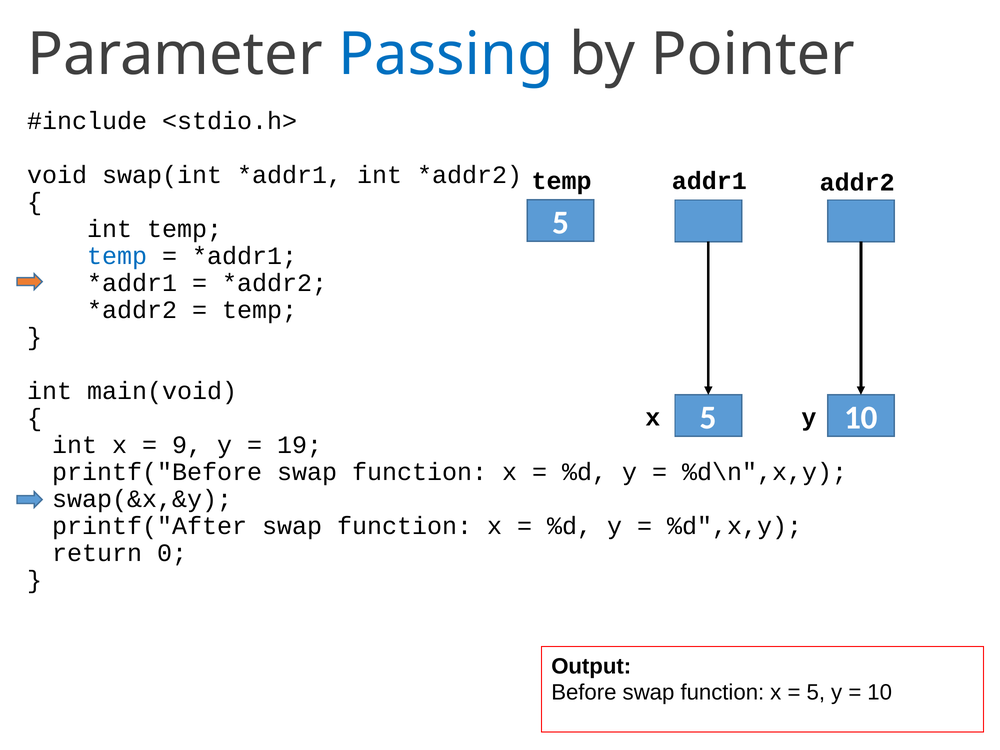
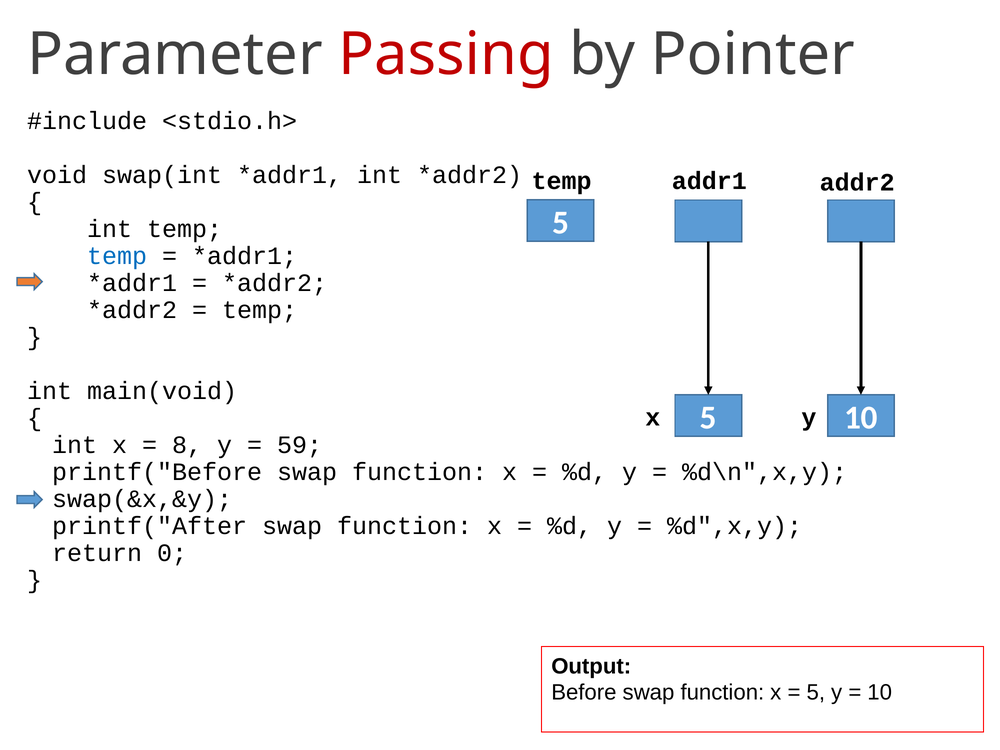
Passing colour: blue -> red (446, 55)
9: 9 -> 8 (187, 445)
19: 19 -> 59 (300, 445)
